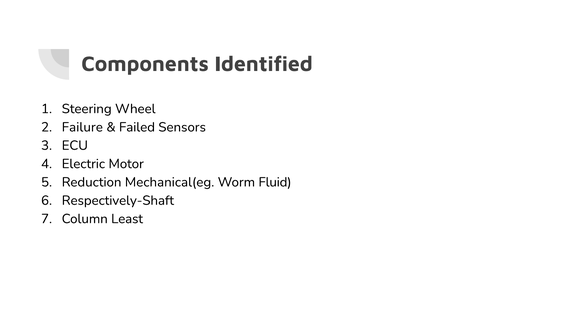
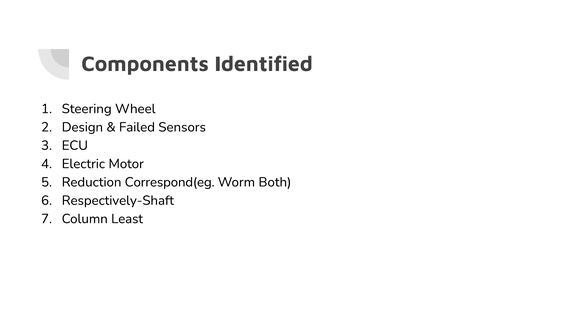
Failure: Failure -> Design (82, 127)
Mechanical(eg: Mechanical(eg -> Correspond(eg (170, 182)
Fluid: Fluid -> Both (275, 182)
